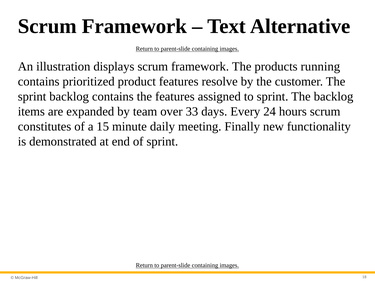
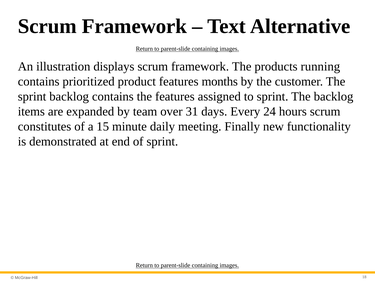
resolve: resolve -> months (220, 82)
33: 33 -> 31 (192, 112)
